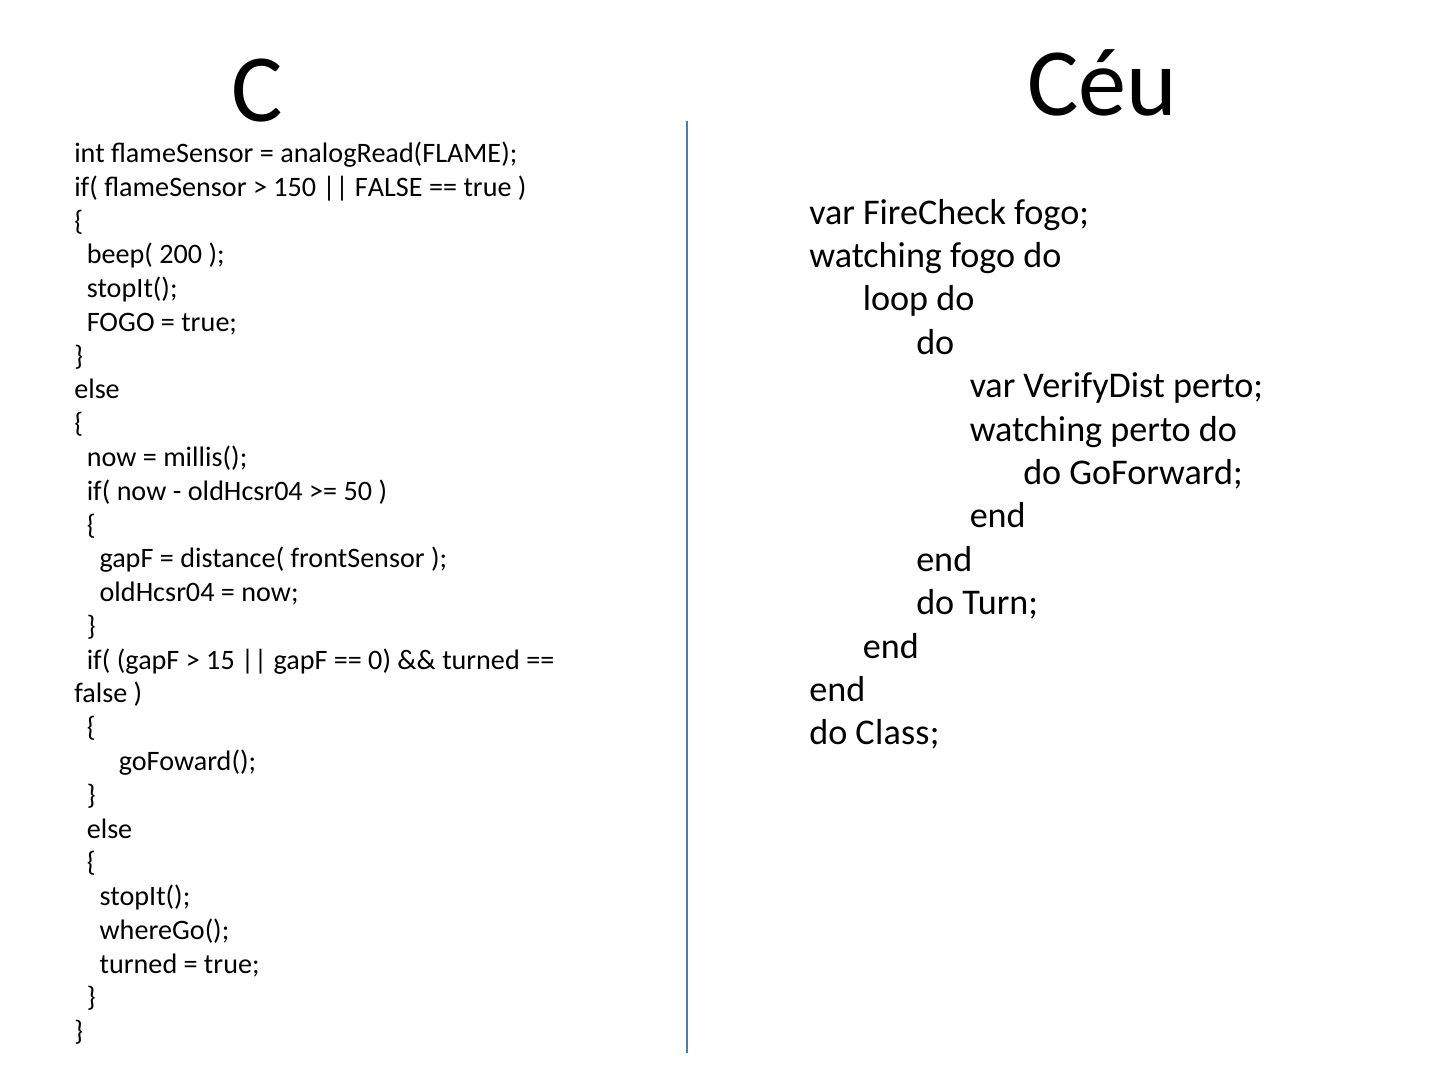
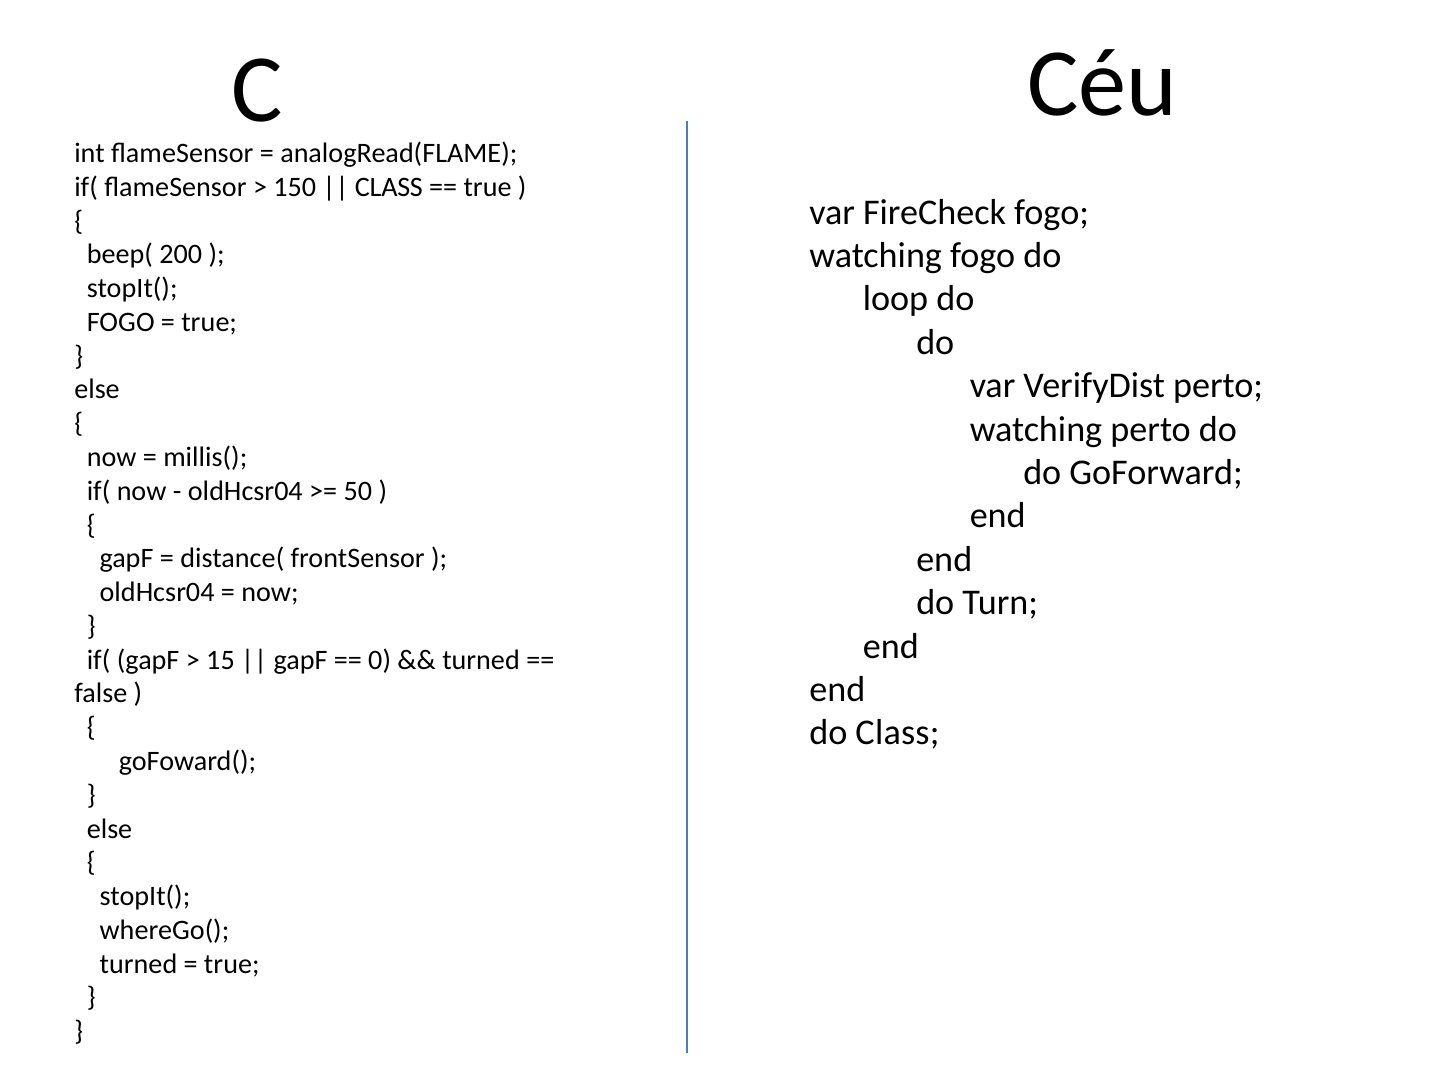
FALSE: FALSE -> CLASS (389, 187)
